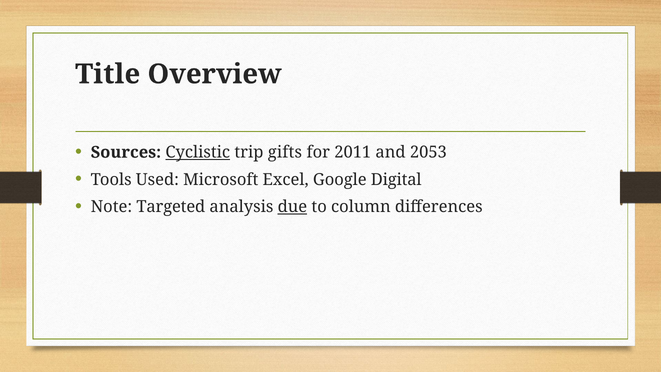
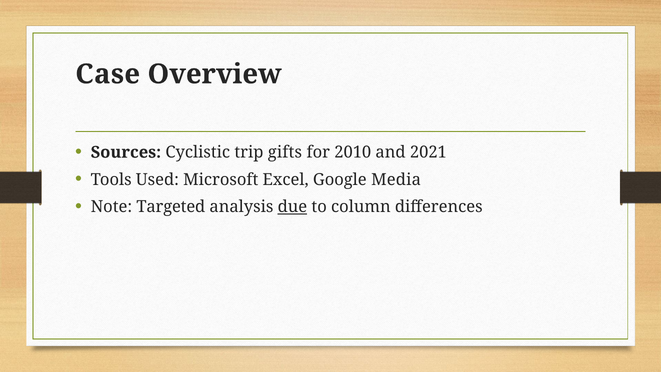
Title: Title -> Case (108, 74)
Cyclistic underline: present -> none (198, 152)
2011: 2011 -> 2010 (353, 152)
2053: 2053 -> 2021 (428, 152)
Digital: Digital -> Media (396, 179)
